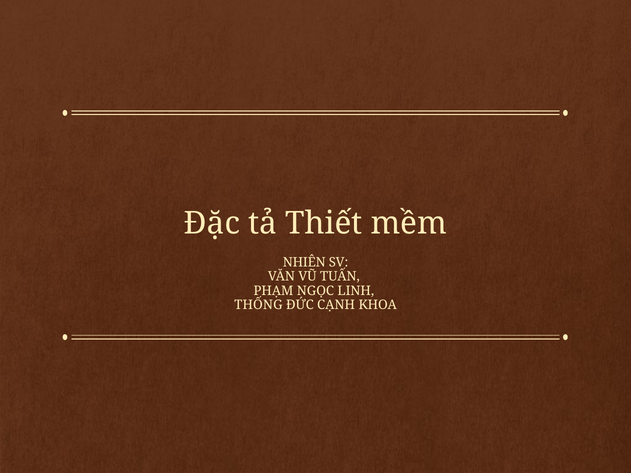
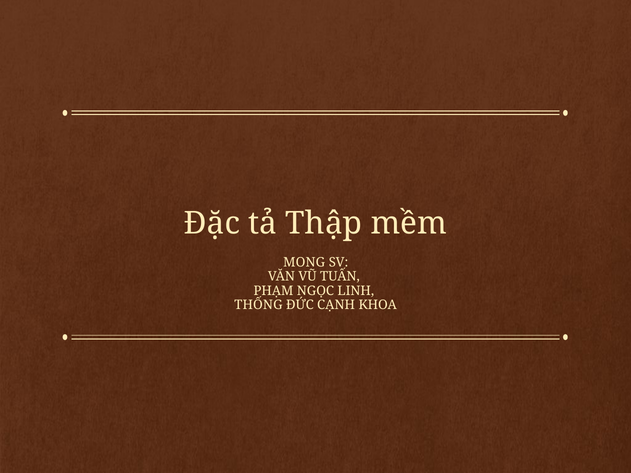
Thiết: Thiết -> Thập (324, 223)
NHIÊN: NHIÊN -> MONG (304, 263)
